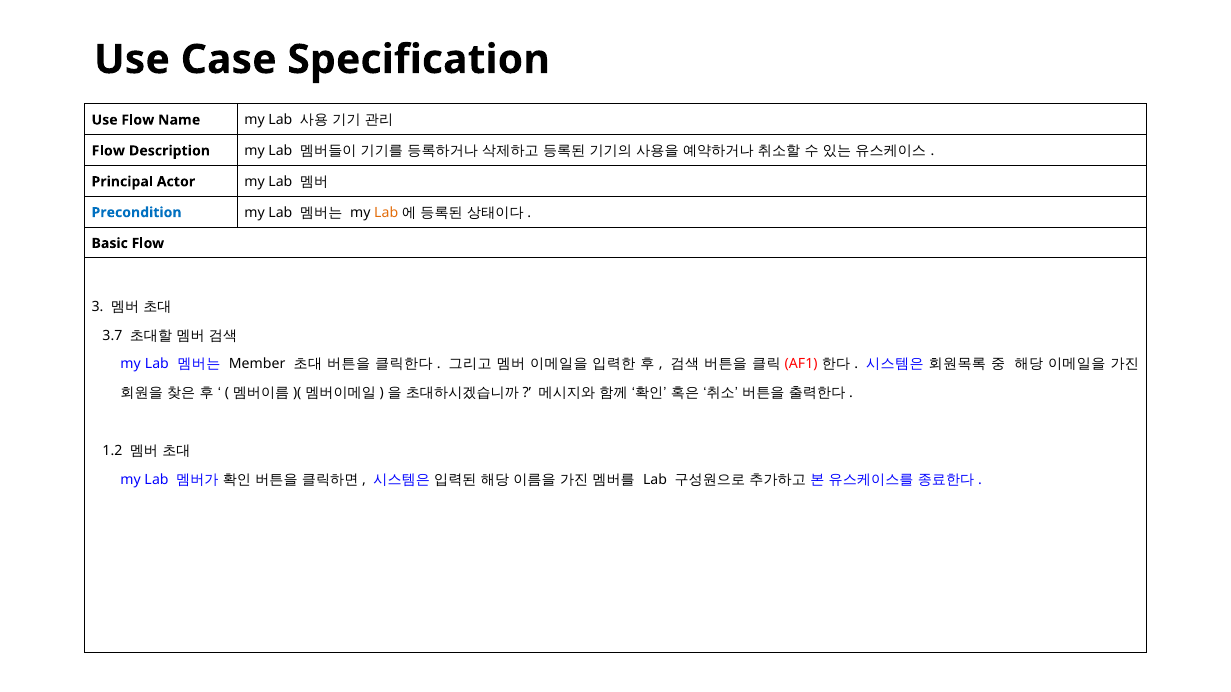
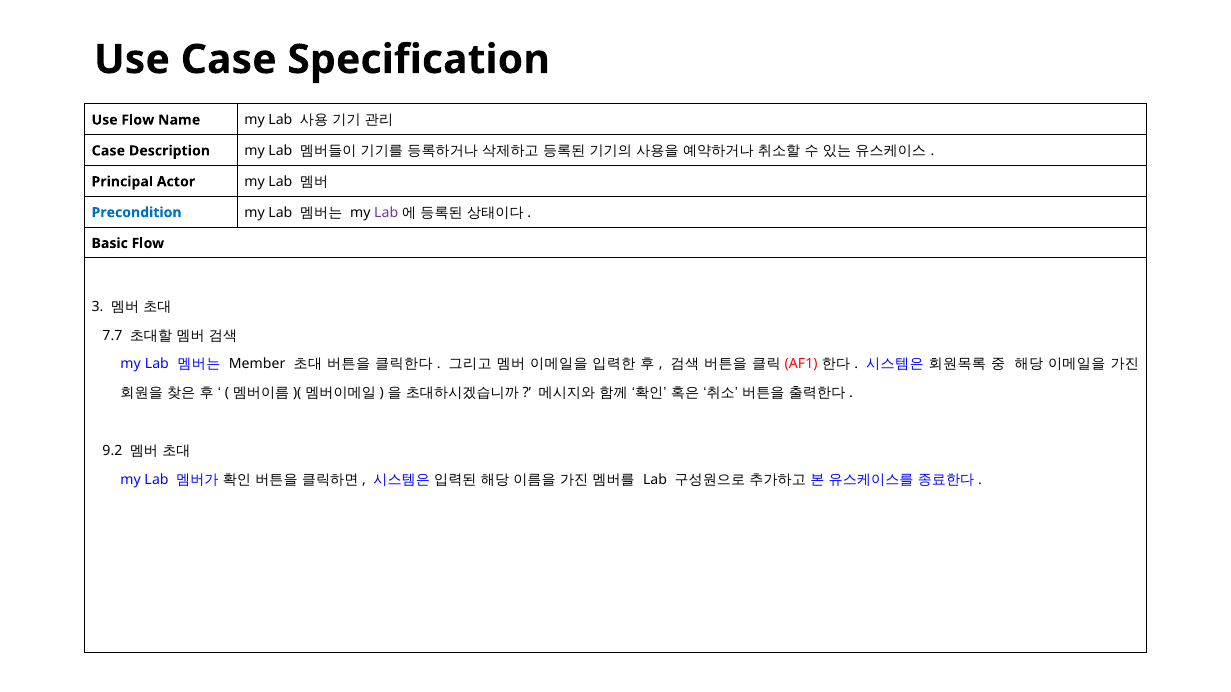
Flow: Flow -> Case (108, 151)
Lab colour: orange -> purple (386, 213)
3.7: 3.7 -> 7.7 (112, 336)
1.2: 1.2 -> 9.2 (112, 451)
